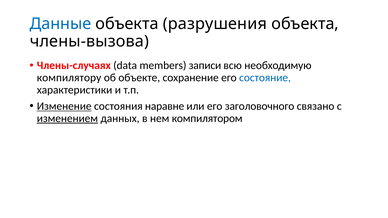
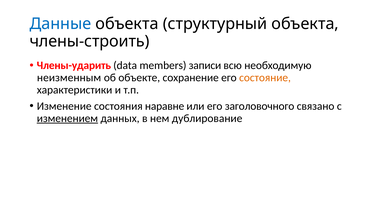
разрушения: разрушения -> структурный (215, 24)
члены-вызова: члены-вызова -> члены-строить (90, 41)
Члены-случаях: Члены-случаях -> Члены-ударить (74, 66)
компилятору: компилятору -> неизменным (69, 78)
состояние colour: blue -> orange (265, 78)
Изменение underline: present -> none (64, 106)
компилятором: компилятором -> дублирование (207, 118)
